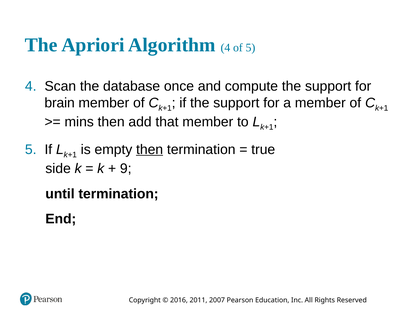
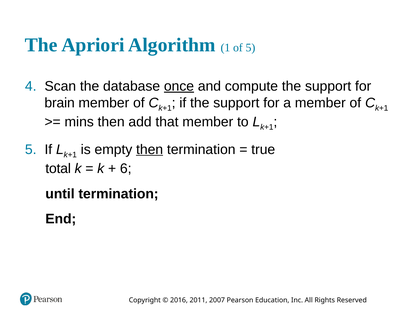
Algorithm 4: 4 -> 1 (225, 48)
once underline: none -> present (179, 86)
side: side -> total (58, 168)
9: 9 -> 6 (126, 168)
